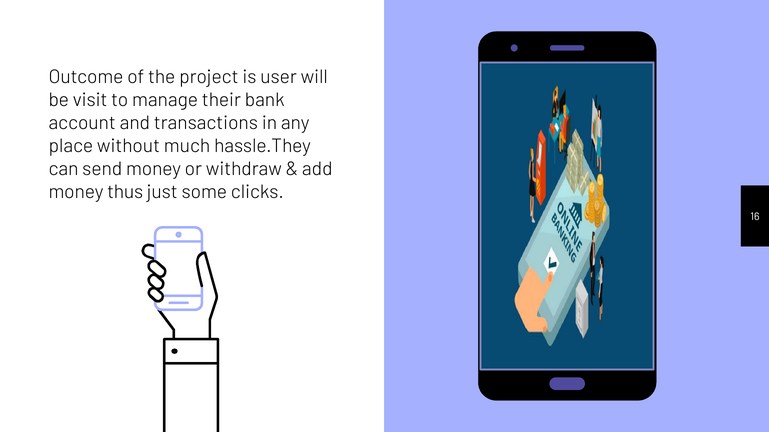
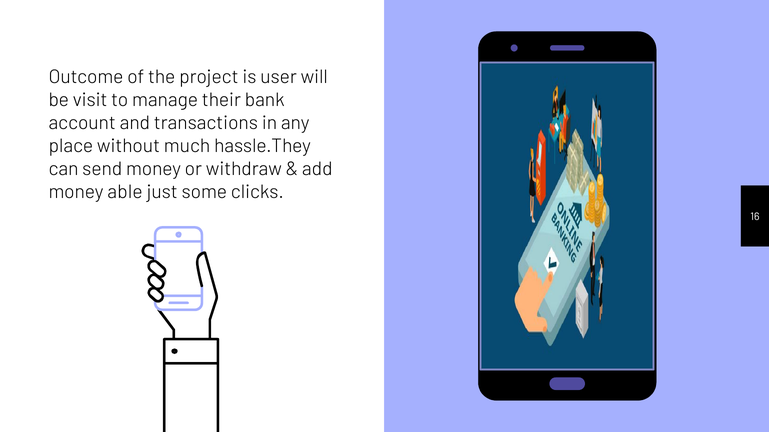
thus: thus -> able (125, 192)
